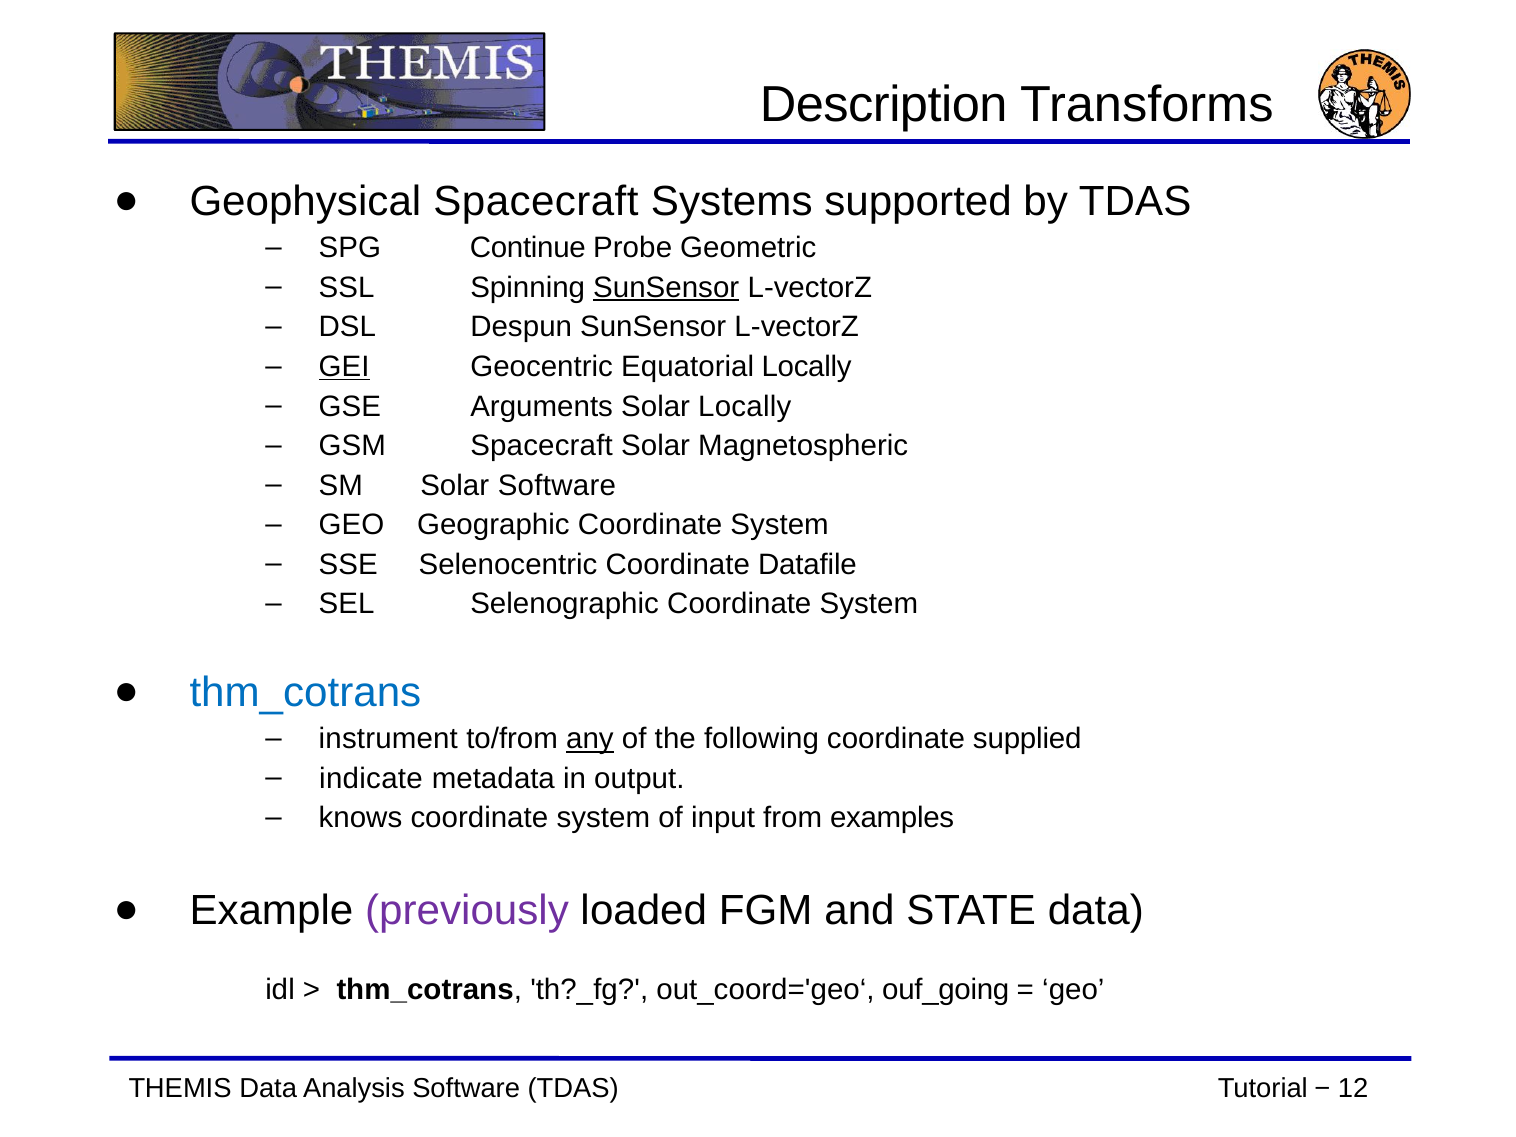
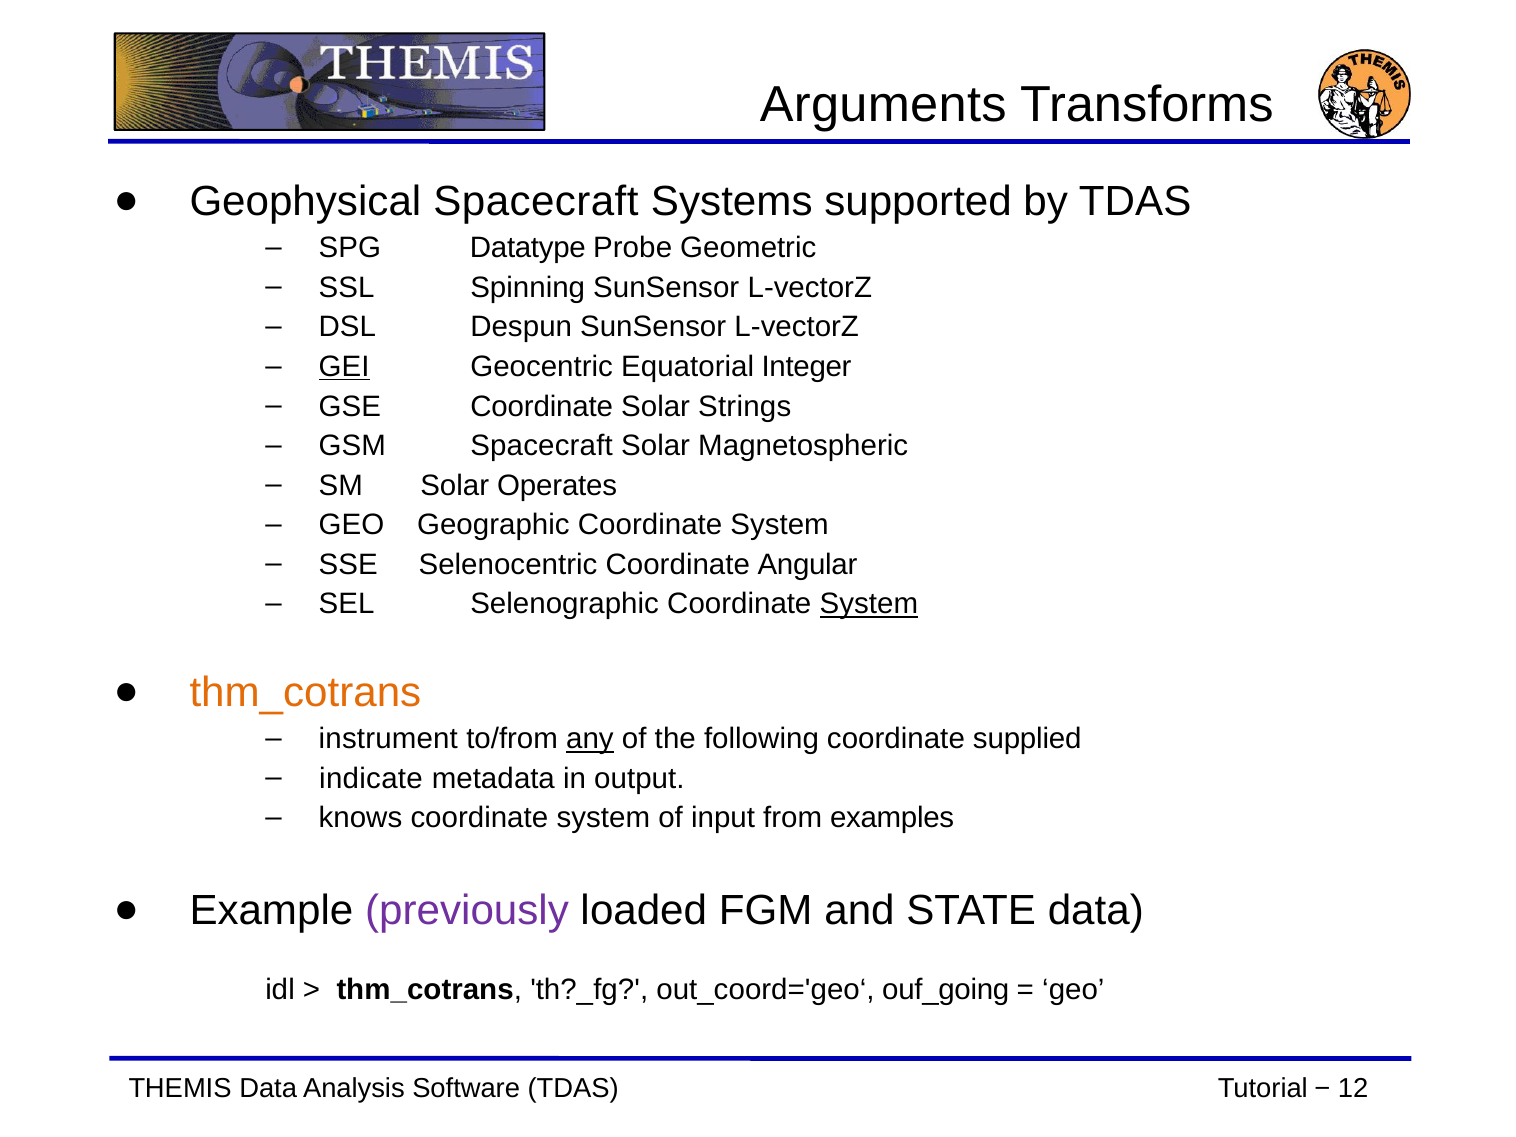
Description: Description -> Arguments (883, 105)
Continue: Continue -> Datatype (528, 248)
SunSensor underline: present -> none (666, 288)
Equatorial Locally: Locally -> Integer (807, 367)
GSE Arguments: Arguments -> Coordinate (542, 406)
Solar Locally: Locally -> Strings (745, 406)
Solar Software: Software -> Operates (557, 486)
Datafile: Datafile -> Angular (807, 565)
System underline: none -> present (869, 604)
thm_cotrans colour: blue -> orange (305, 693)
